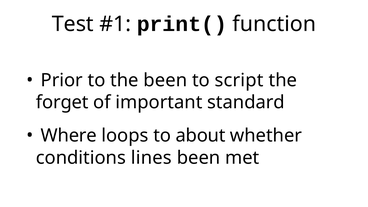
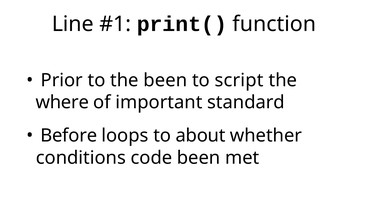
Test: Test -> Line (73, 24)
forget: forget -> where (62, 102)
Where: Where -> Before (69, 136)
lines: lines -> code (151, 158)
